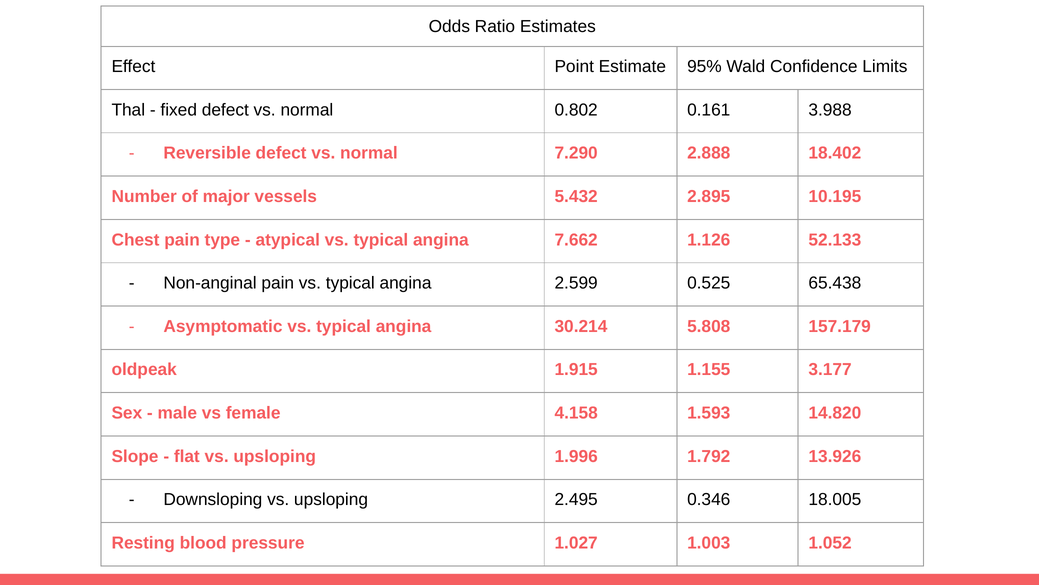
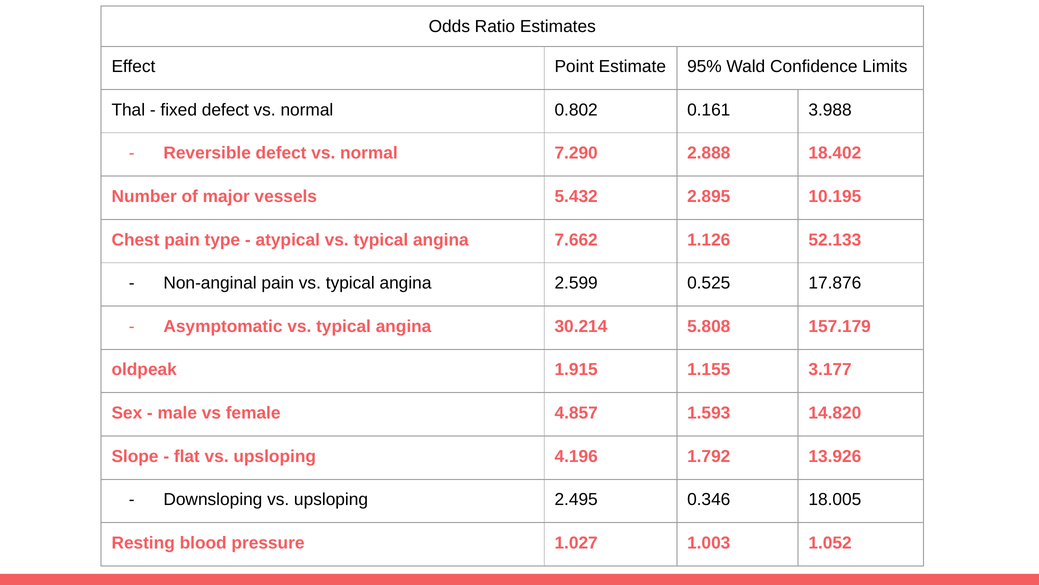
65.438: 65.438 -> 17.876 (835, 283)
4.158: 4.158 -> 4.857 (576, 413)
1.996: 1.996 -> 4.196 (576, 456)
